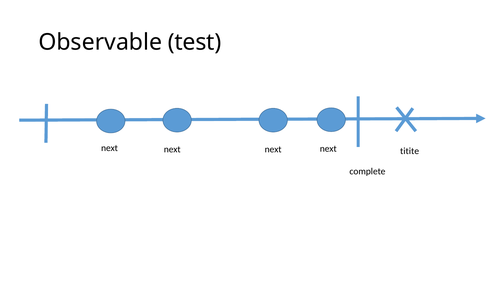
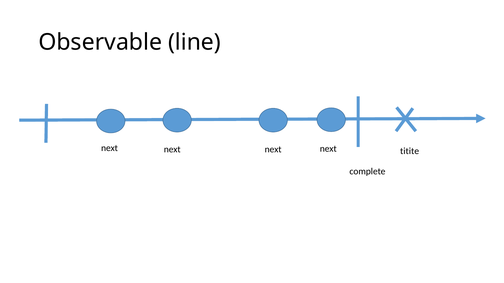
test: test -> line (194, 42)
